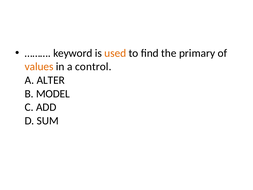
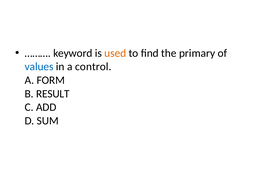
values colour: orange -> blue (39, 67)
ALTER: ALTER -> FORM (51, 80)
MODEL: MODEL -> RESULT (53, 94)
